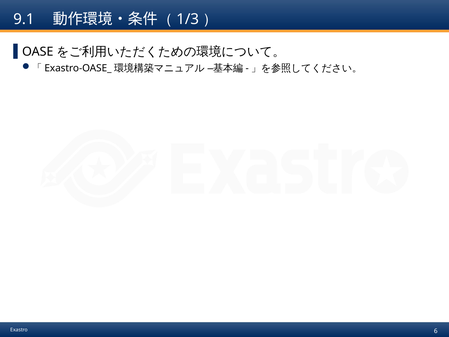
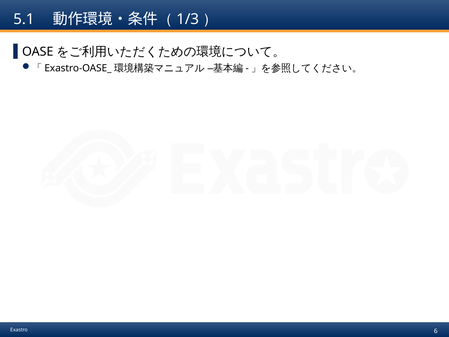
9.1: 9.1 -> 5.1 (24, 19)
